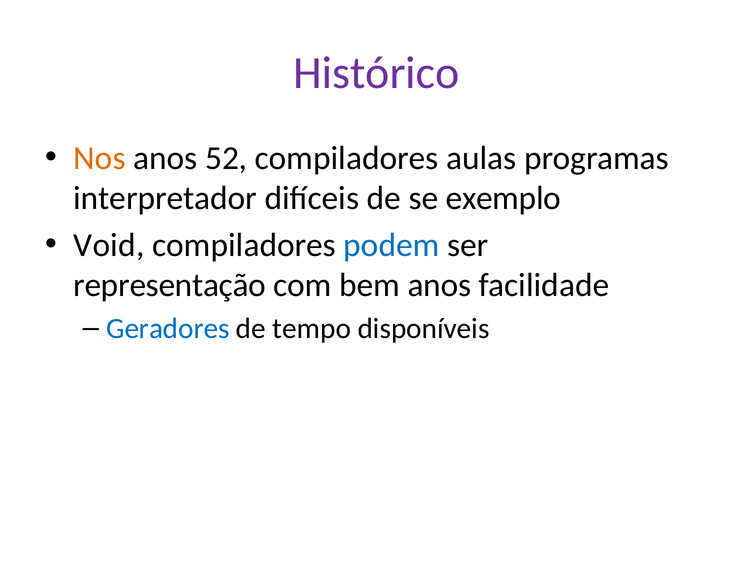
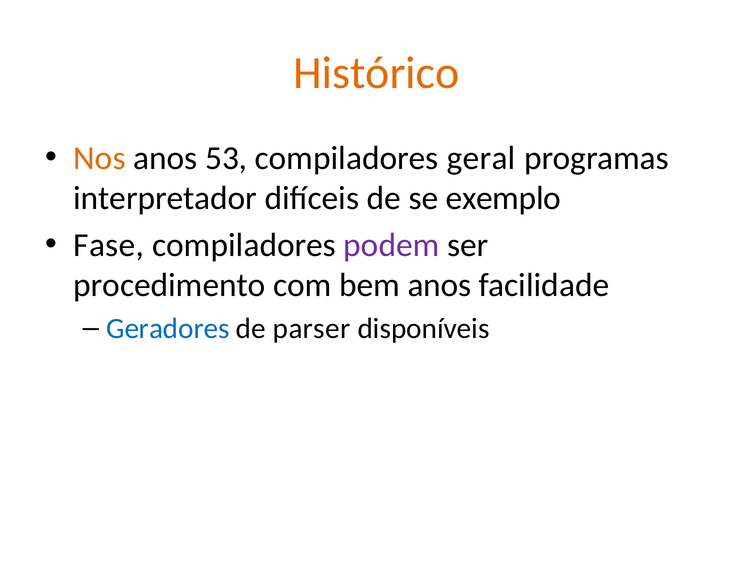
Histórico colour: purple -> orange (376, 73)
52: 52 -> 53 (226, 158)
aulas: aulas -> geral (481, 158)
Void: Void -> Fase (109, 245)
podem colour: blue -> purple (391, 245)
representação: representação -> procedimento (169, 285)
tempo: tempo -> parser (312, 328)
